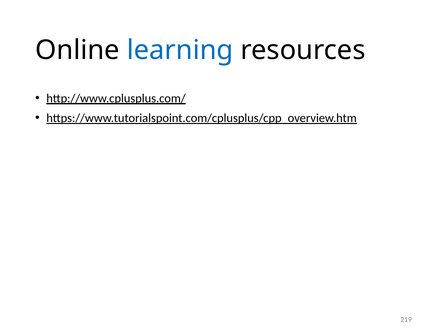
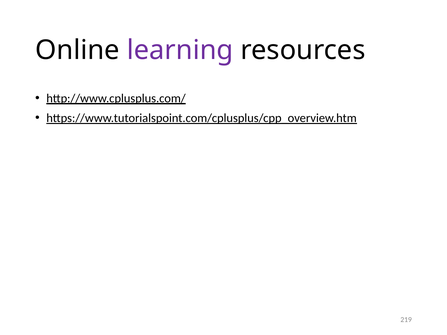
learning colour: blue -> purple (180, 50)
